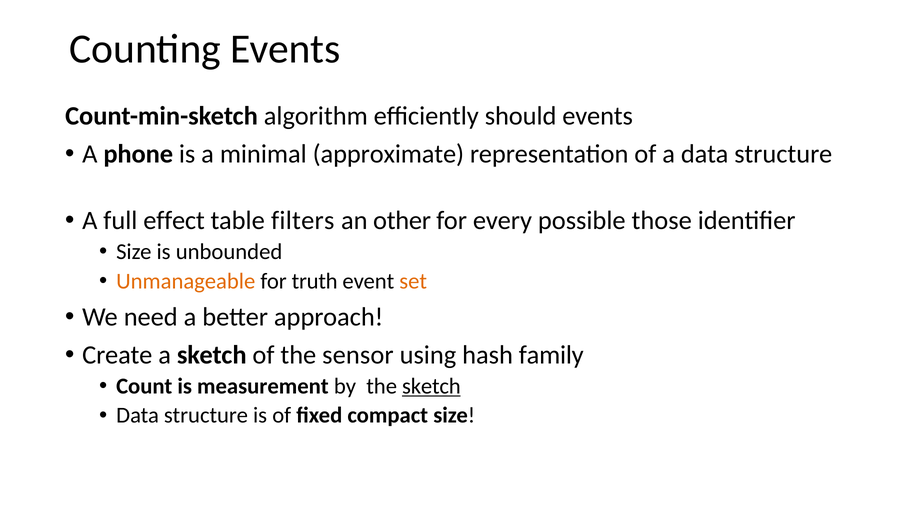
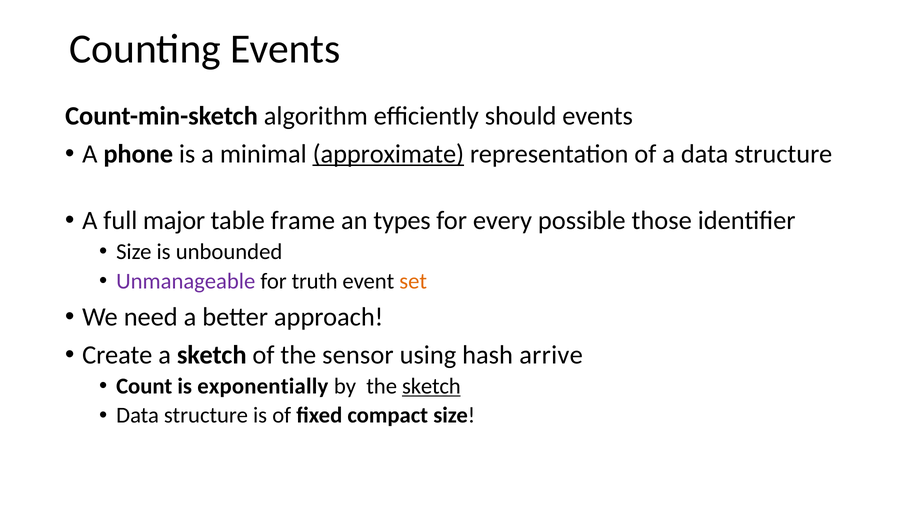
approximate underline: none -> present (388, 154)
effect: effect -> major (174, 221)
filters: filters -> frame (303, 221)
other: other -> types (402, 221)
Unmanageable colour: orange -> purple (186, 281)
family: family -> arrive (551, 355)
measurement: measurement -> exponentially (263, 386)
